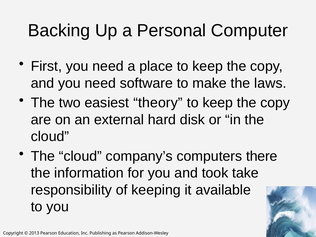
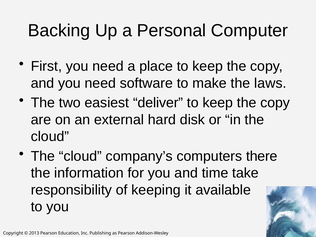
theory: theory -> deliver (158, 103)
took: took -> time (215, 173)
